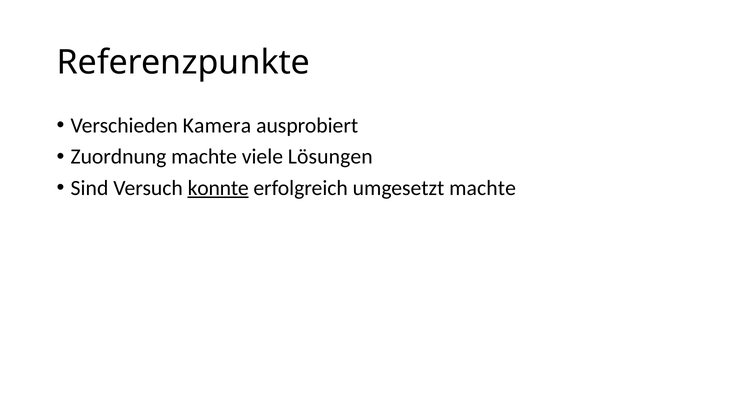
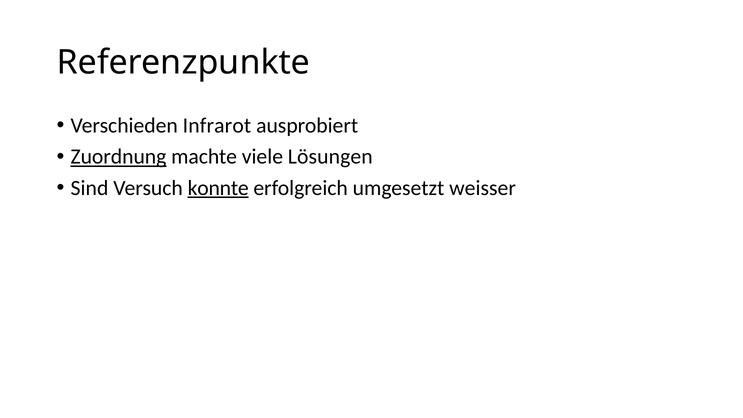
Kamera: Kamera -> Infrarot (217, 126)
Zuordnung underline: none -> present (118, 157)
umgesetzt machte: machte -> weisser (483, 188)
